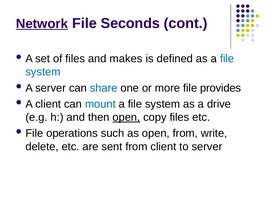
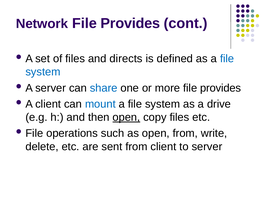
Network underline: present -> none (42, 24)
Seconds: Seconds -> Provides (130, 23)
makes: makes -> directs (126, 59)
